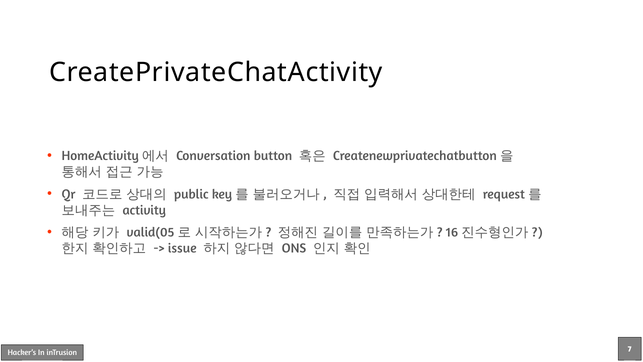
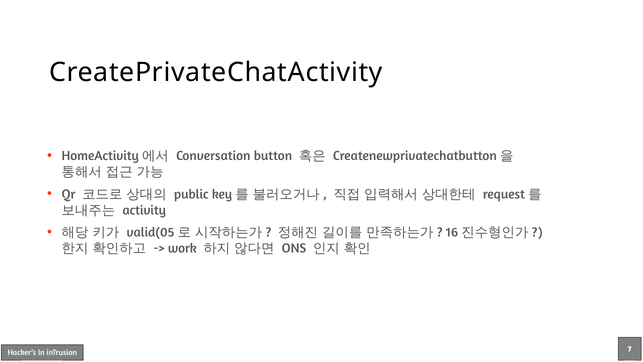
issue: issue -> work (182, 248)
